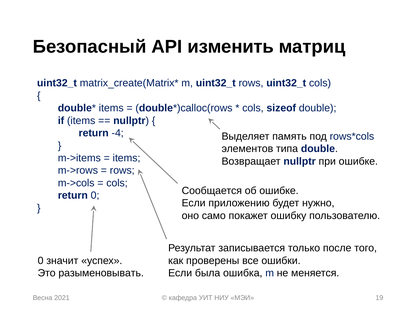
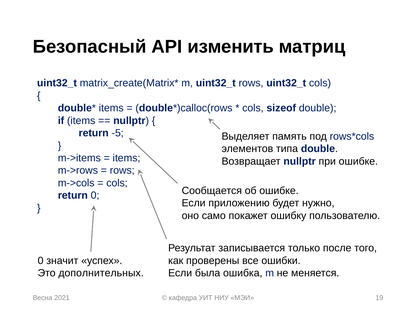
-4: -4 -> -5 (118, 133)
разыменовывать: разыменовывать -> дополнительных (101, 273)
